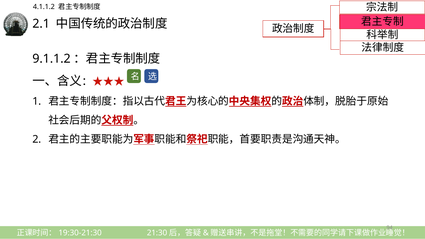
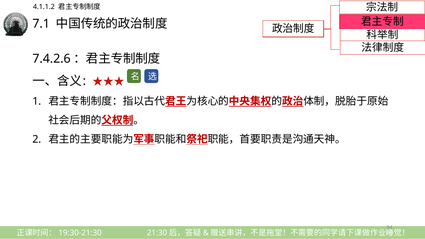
2.1: 2.1 -> 7.1 (41, 24)
9.1.1.2: 9.1.1.2 -> 7.4.2.6 (52, 59)
